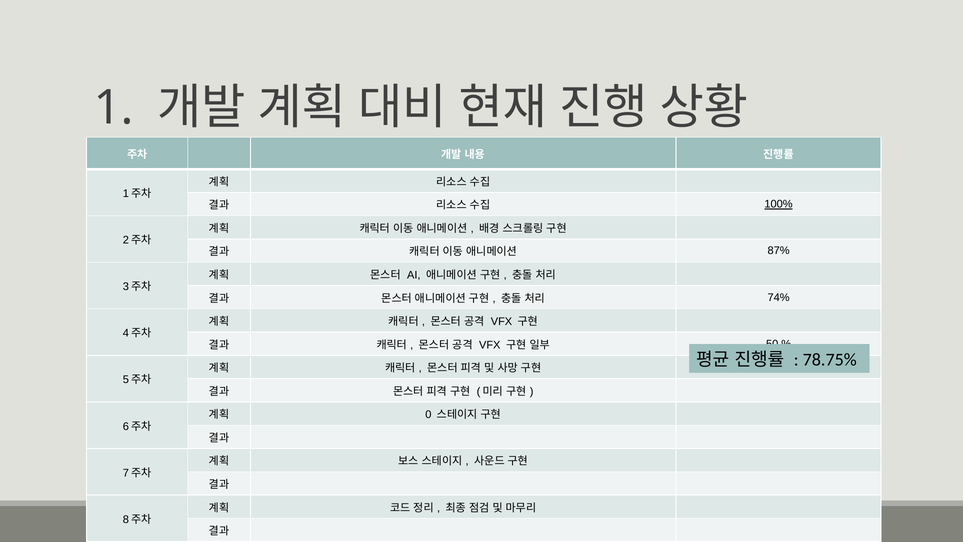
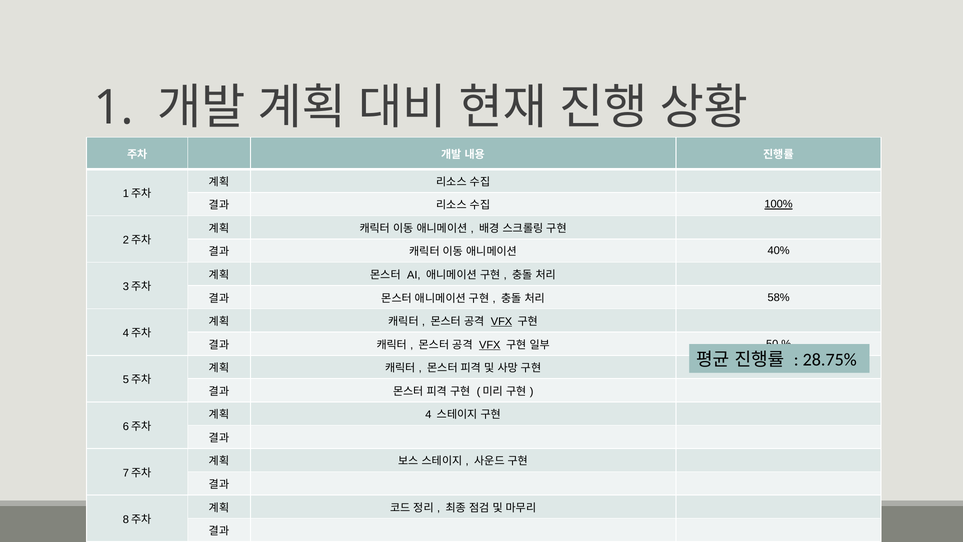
87%: 87% -> 40% (779, 251)
74%: 74% -> 58% (779, 297)
VFX underline: none -> present (501, 321)
VFX underline: none -> present (490, 345)
78.75%: 78.75% -> 28.75% (830, 360)
0: 0 -> 4 (428, 415)
